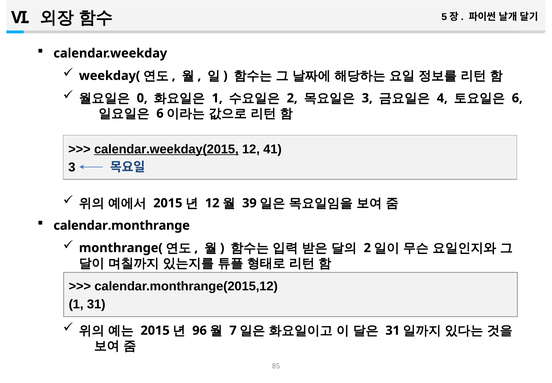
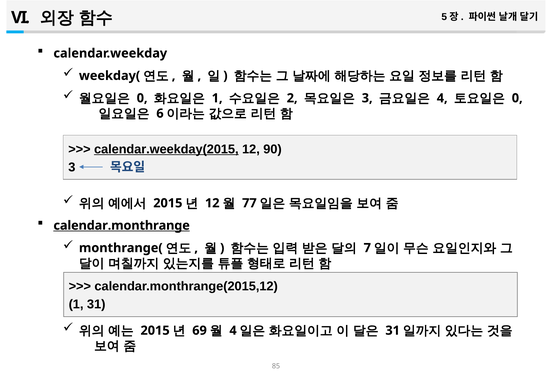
6: 6 -> 0 (517, 98)
41: 41 -> 90 (273, 149)
39: 39 -> 77 (249, 203)
calendar.monthrange underline: none -> present (122, 225)
2: 2 -> 7 (367, 248)
96: 96 -> 69 (200, 330)
7: 7 -> 4 (233, 330)
